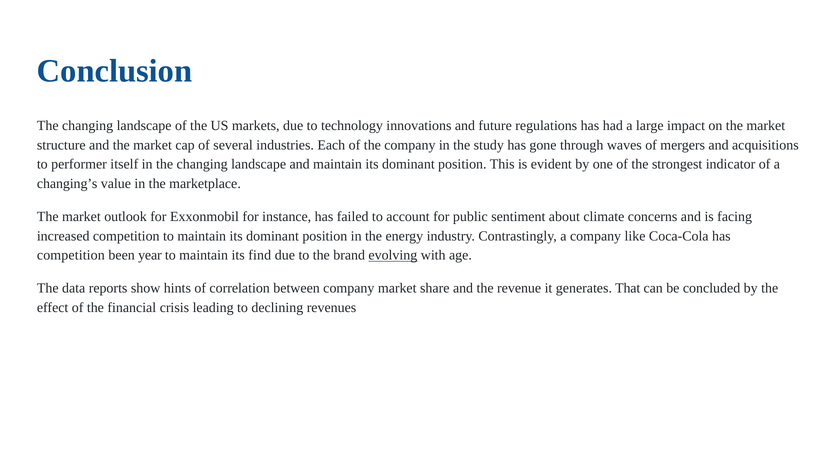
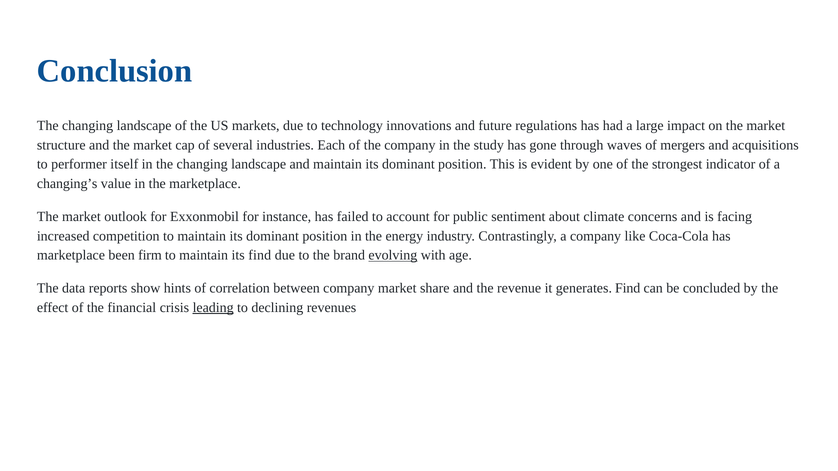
competition: competition -> marketplace (71, 255)
year: year -> firm (150, 255)
generates That: That -> Find (628, 289)
leading underline: none -> present (213, 308)
